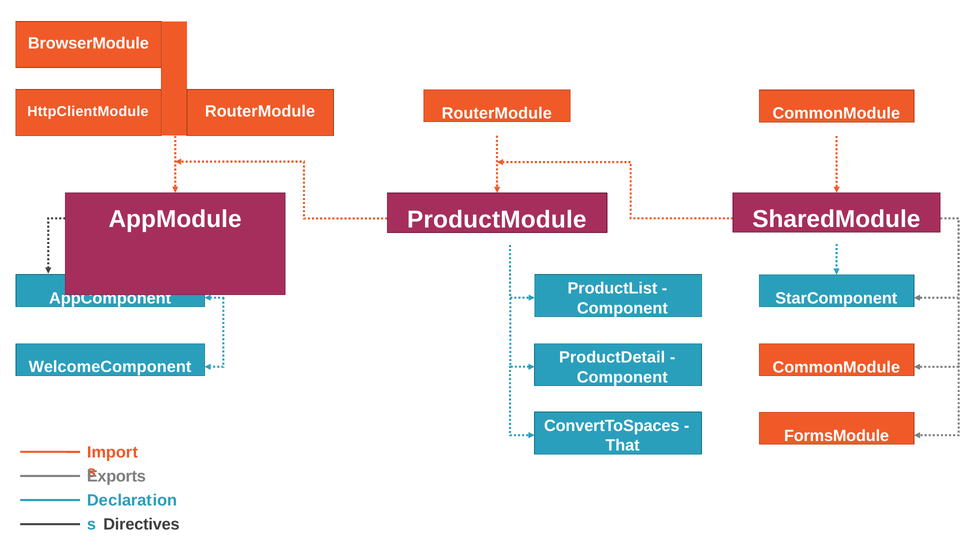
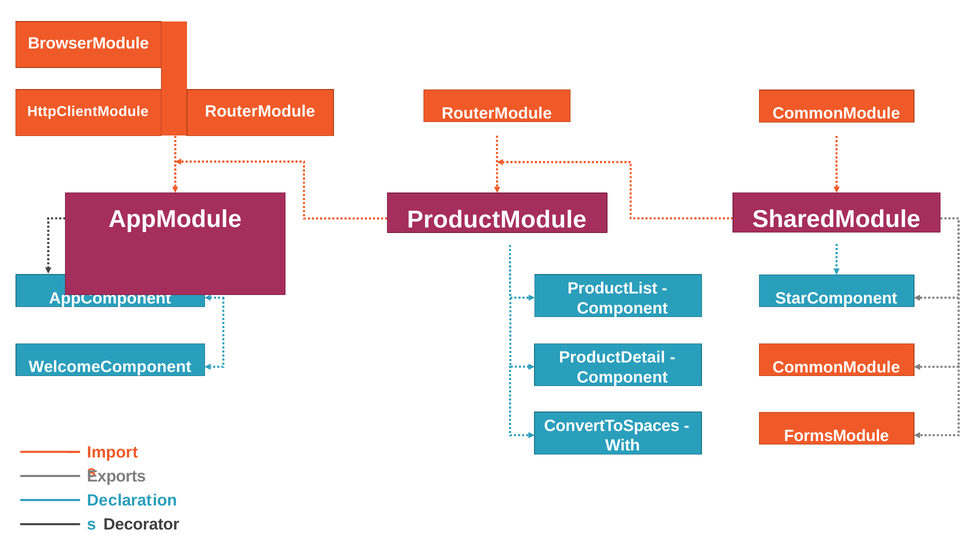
That: That -> With (623, 446)
Directives: Directives -> Decorator (141, 525)
